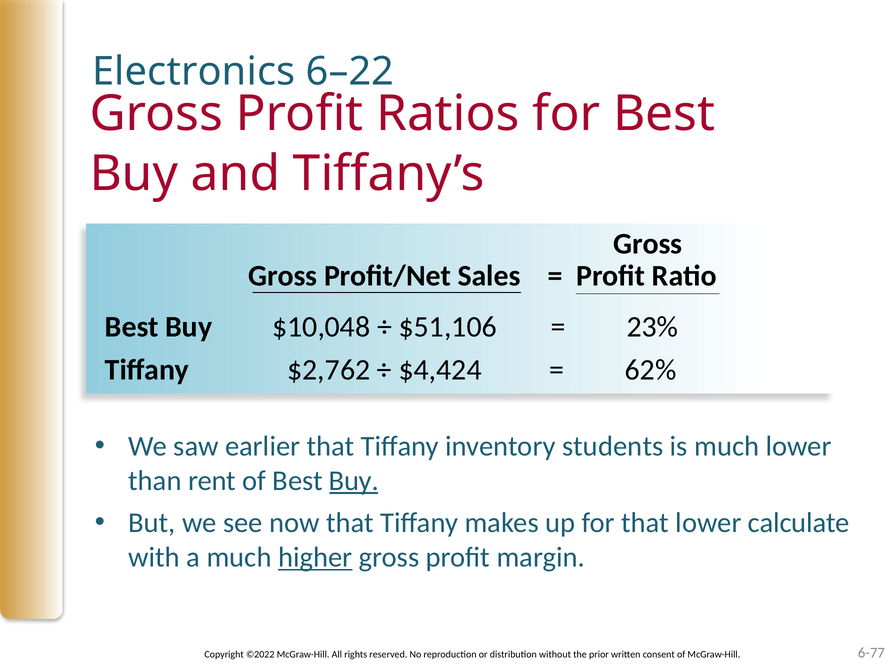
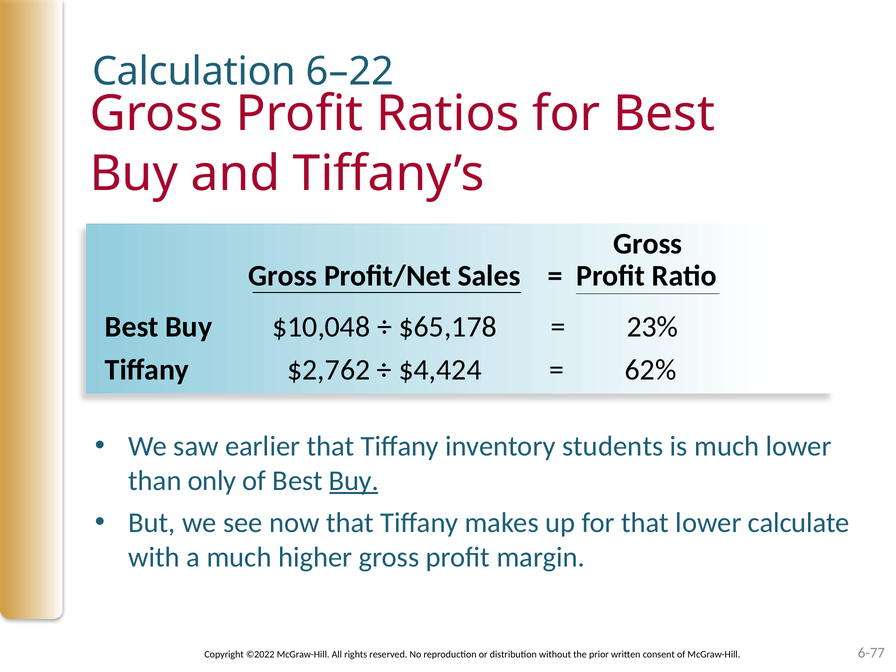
Electronics: Electronics -> Calculation (194, 71)
$51,106: $51,106 -> $65,178 (448, 327)
rent: rent -> only (212, 481)
higher underline: present -> none (315, 557)
